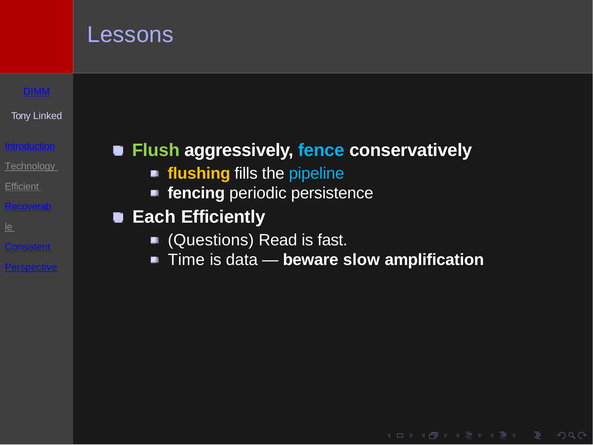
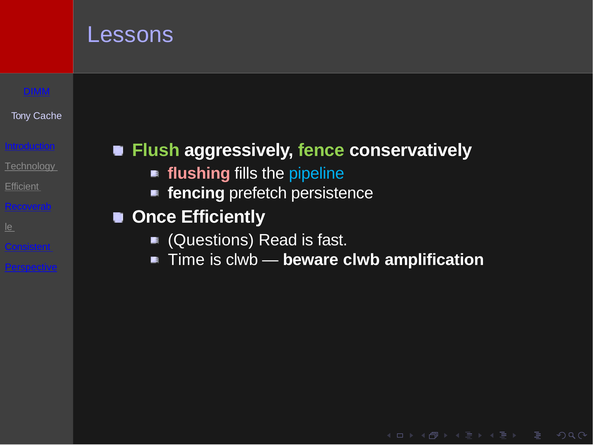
Linked: Linked -> Cache (48, 116)
fence colour: light blue -> light green (321, 150)
flushing colour: yellow -> pink (199, 173)
periodic: periodic -> prefetch (258, 193)
Each: Each -> Once (154, 217)
is data: data -> clwb (242, 260)
beware slow: slow -> clwb (361, 260)
